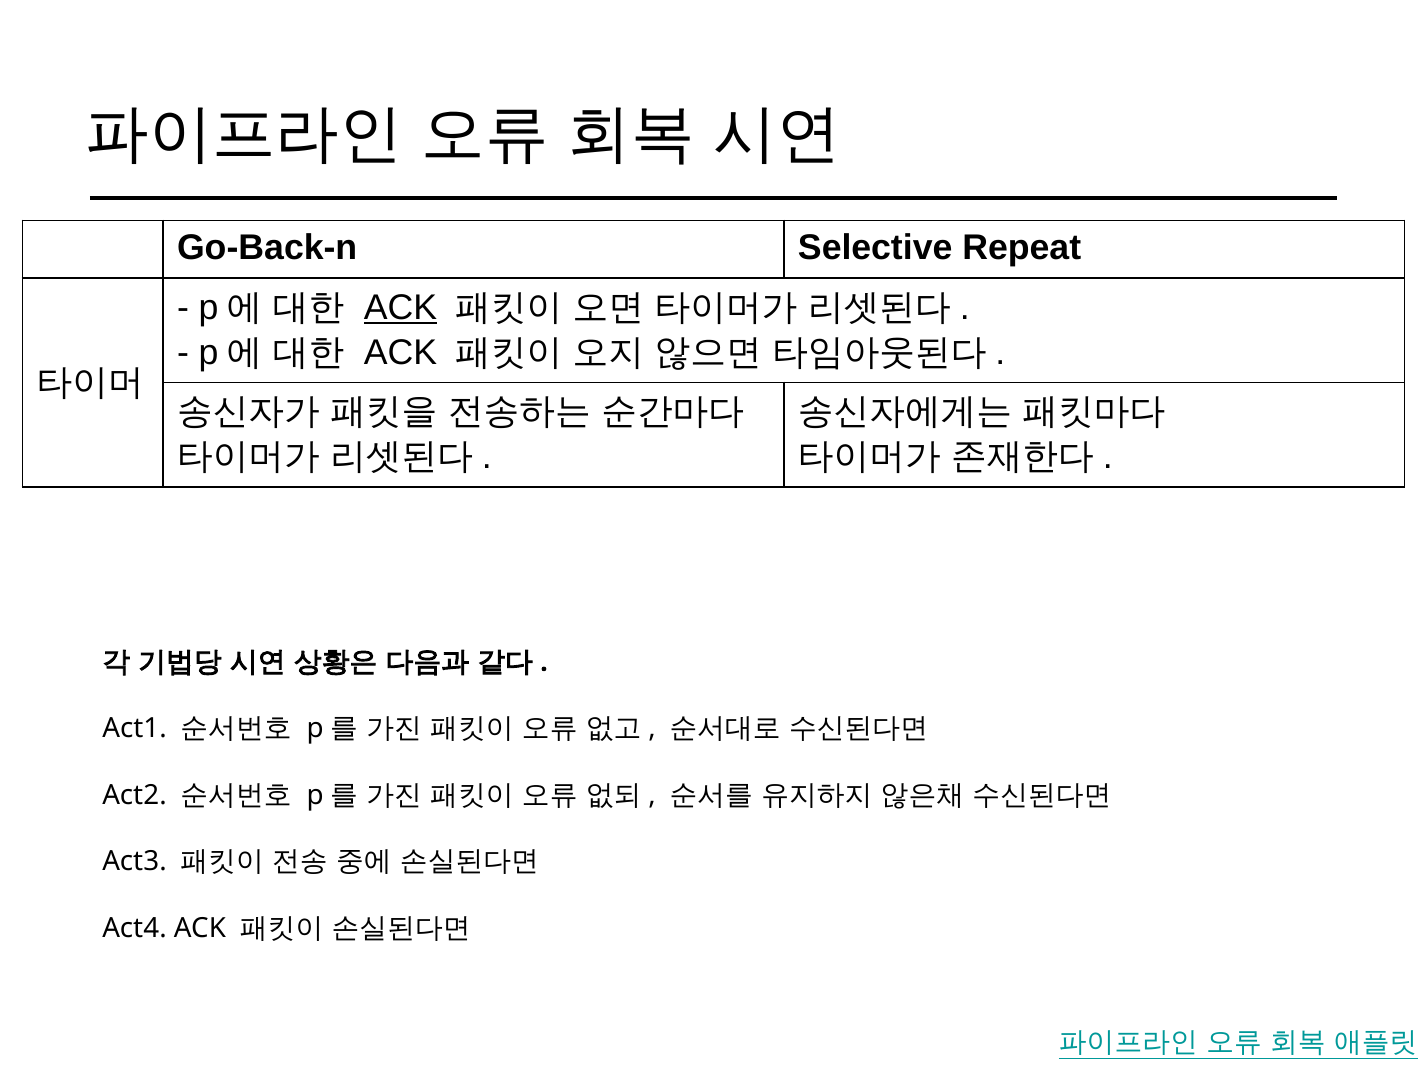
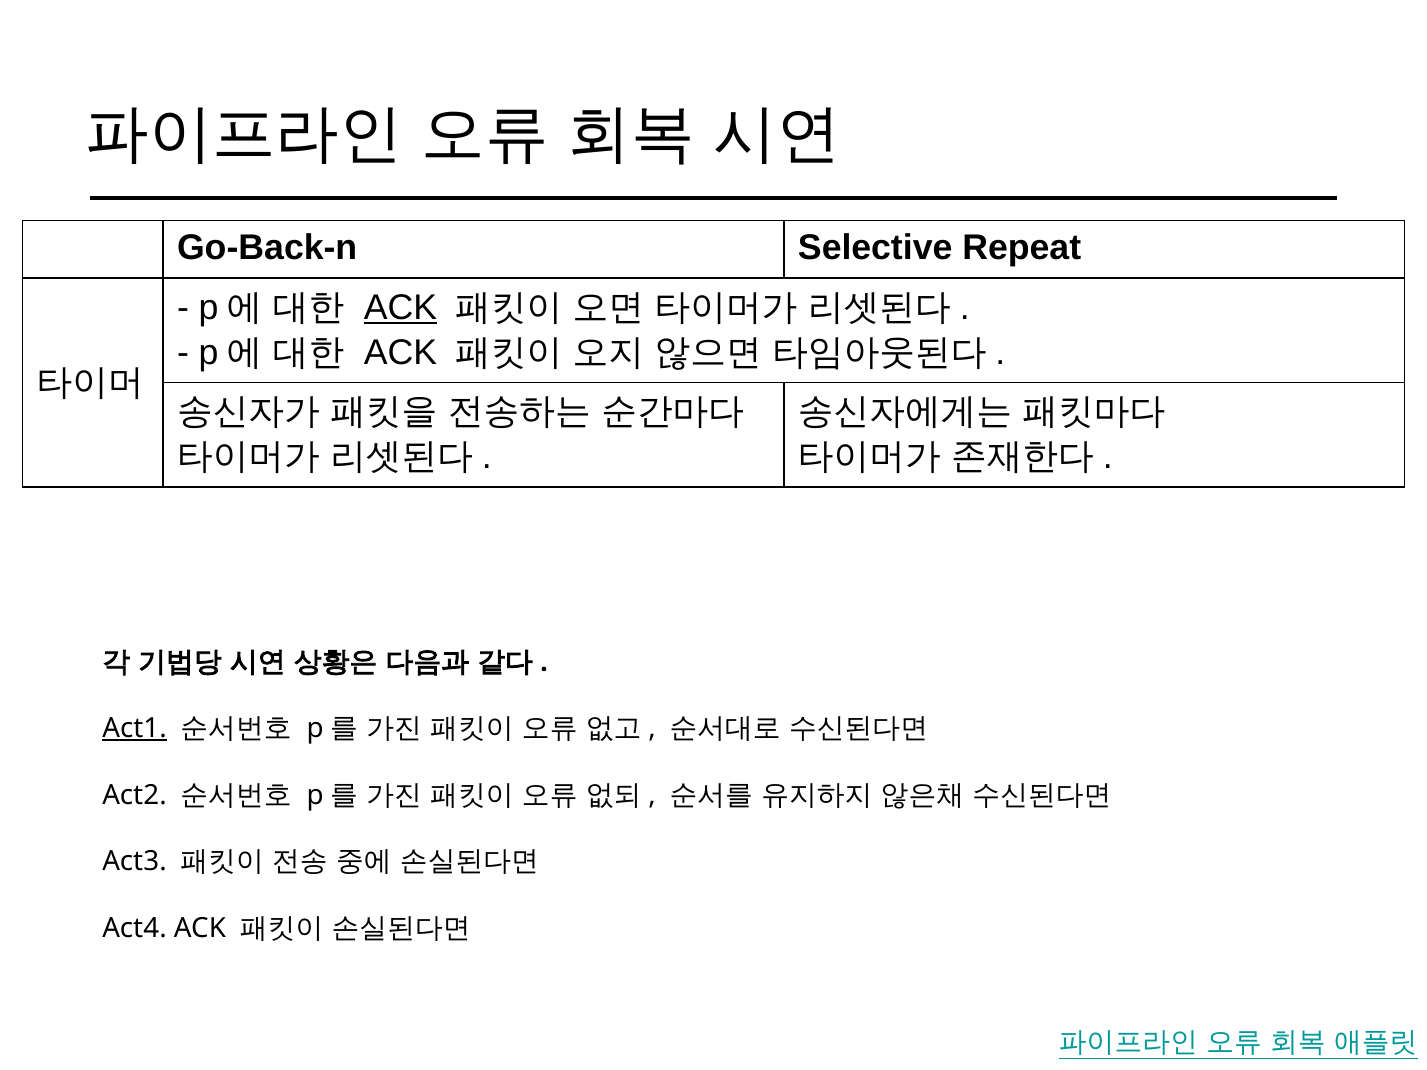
Act1 underline: none -> present (134, 728)
